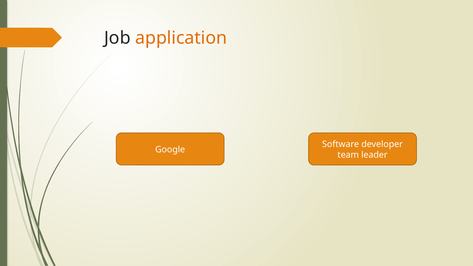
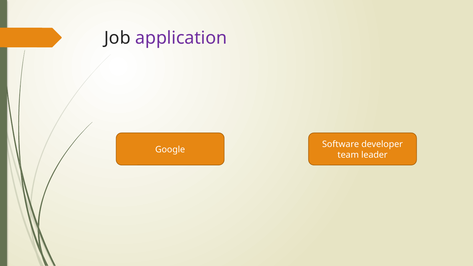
application colour: orange -> purple (181, 38)
